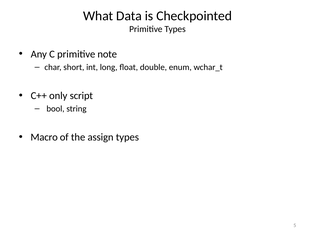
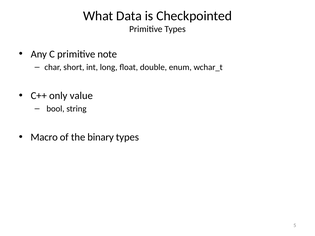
script: script -> value (81, 96)
assign: assign -> binary (101, 137)
